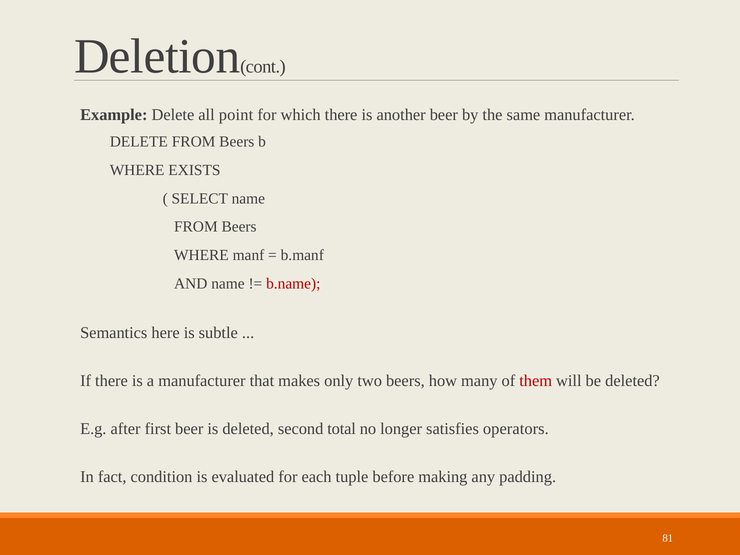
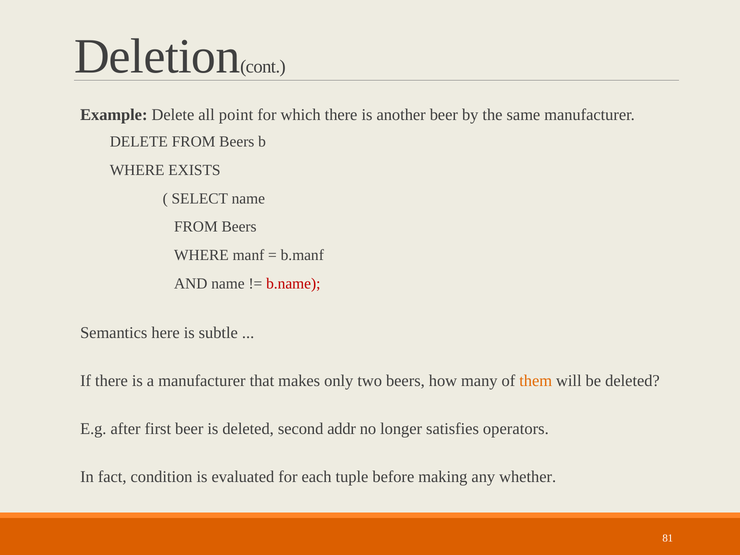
them colour: red -> orange (536, 381)
total: total -> addr (342, 429)
padding: padding -> whether (528, 477)
